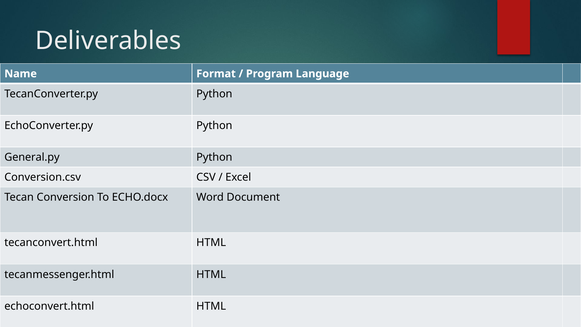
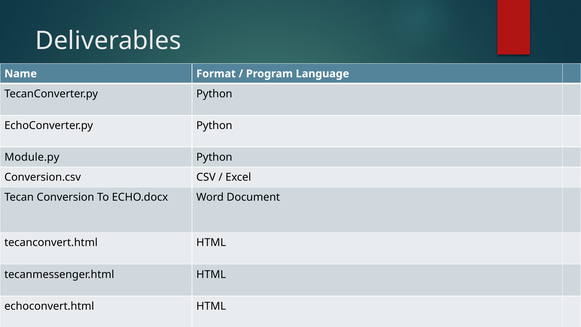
General.py: General.py -> Module.py (32, 157)
